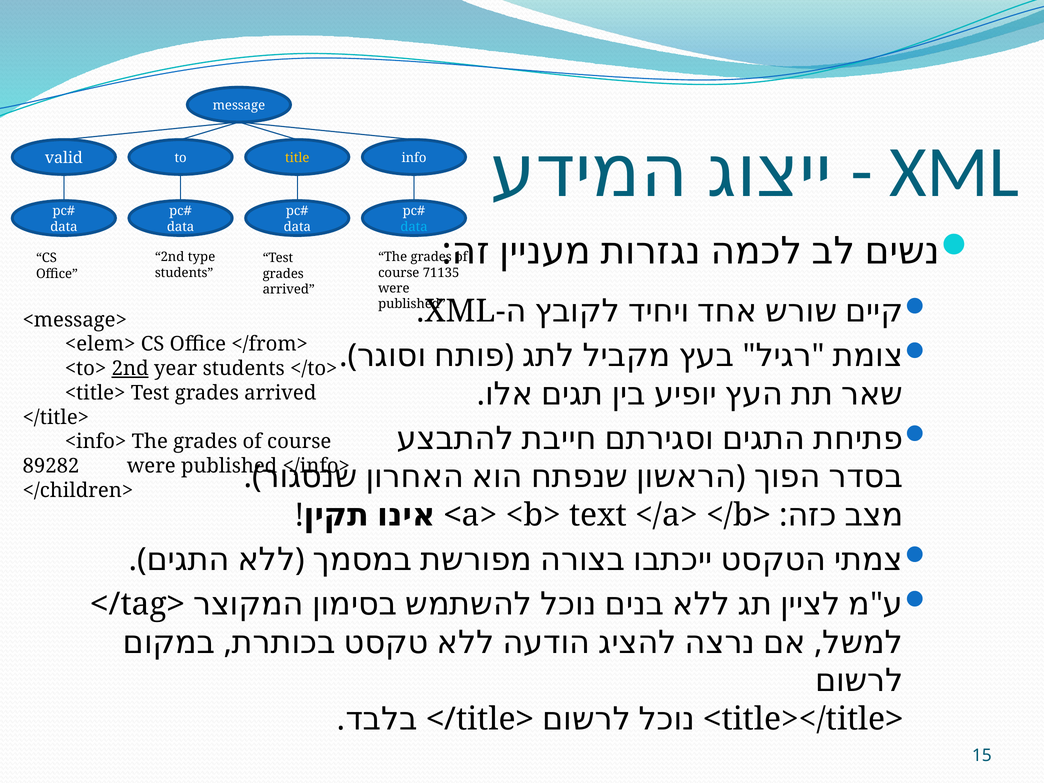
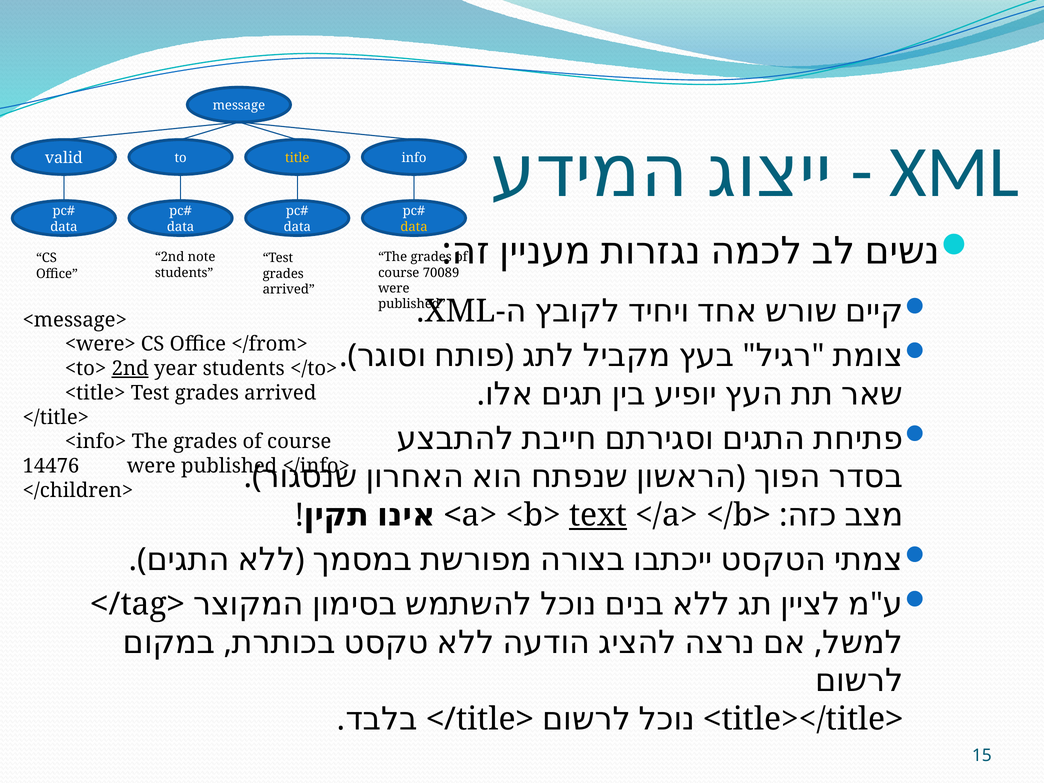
data colour: light blue -> yellow (414, 227)
type: type -> note (202, 257)
71135: 71135 -> 70089 (441, 273)
<elem>: <elem> -> <were> (100, 344)
89282: 89282 -> 14476 (51, 466)
text underline: none -> present (598, 515)
